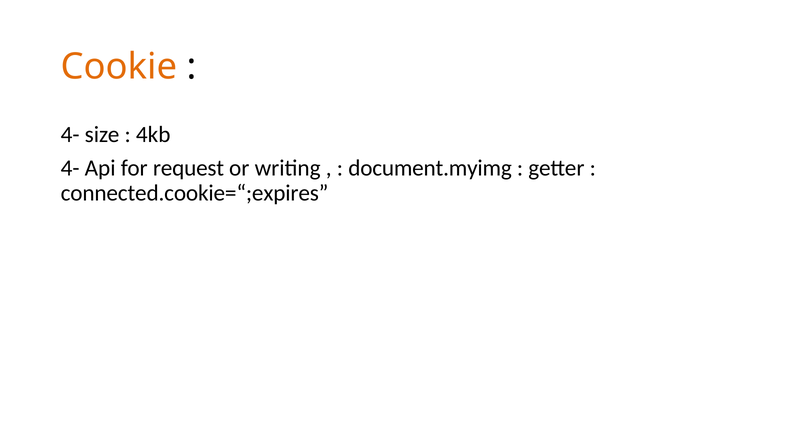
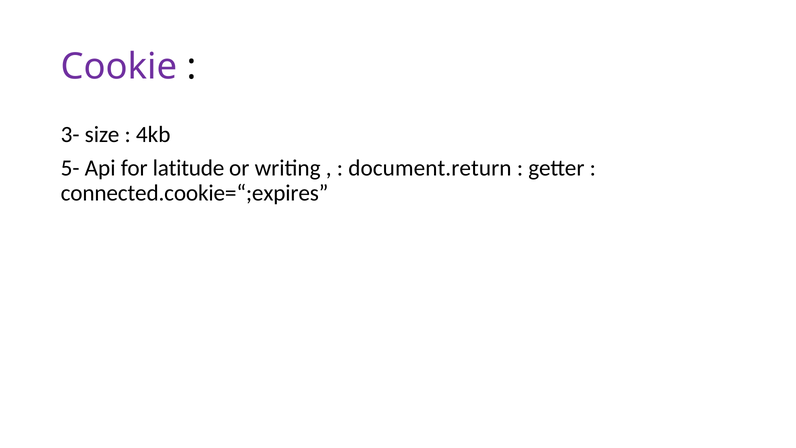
Cookie colour: orange -> purple (119, 67)
4-: 4- -> 3- (70, 135)
4-: 4- -> 5- (70, 168)
request: request -> latitude (189, 168)
document.myimg: document.myimg -> document.return (430, 168)
